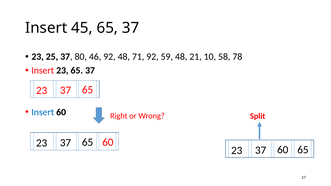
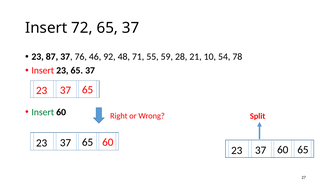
45: 45 -> 72 (82, 28)
25: 25 -> 87 (52, 57)
80: 80 -> 76 (81, 57)
71 92: 92 -> 55 (152, 57)
59 48: 48 -> 28 (181, 57)
58: 58 -> 54 (224, 57)
Insert colour: blue -> green (43, 112)
